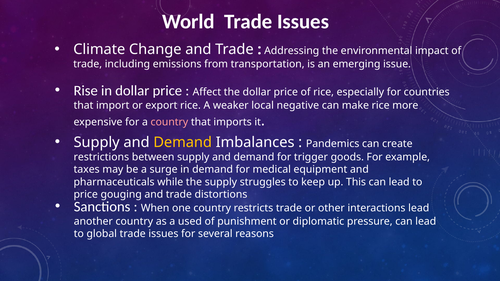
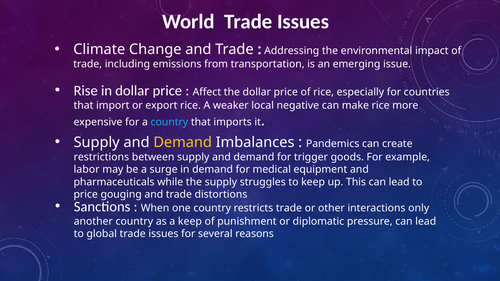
country colour: pink -> light blue (169, 122)
taxes: taxes -> labor (87, 170)
interactions lead: lead -> only (419, 208)
a used: used -> keep (190, 221)
